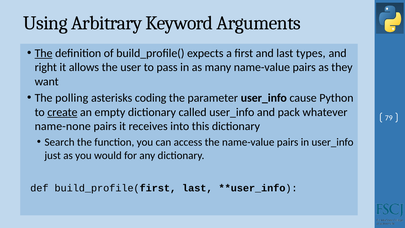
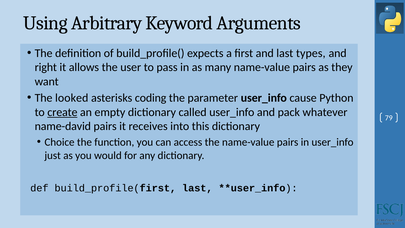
The underline: present -> none (44, 53)
polling: polling -> looked (72, 98)
name-none: name-none -> name-david (63, 126)
Search: Search -> Choice (60, 142)
